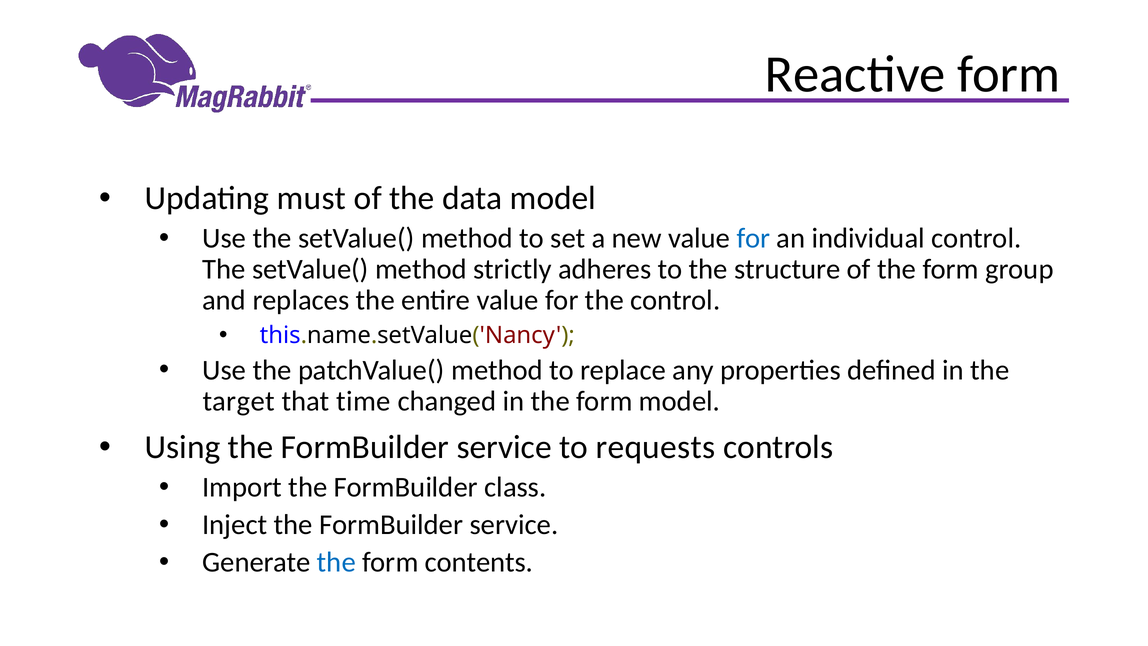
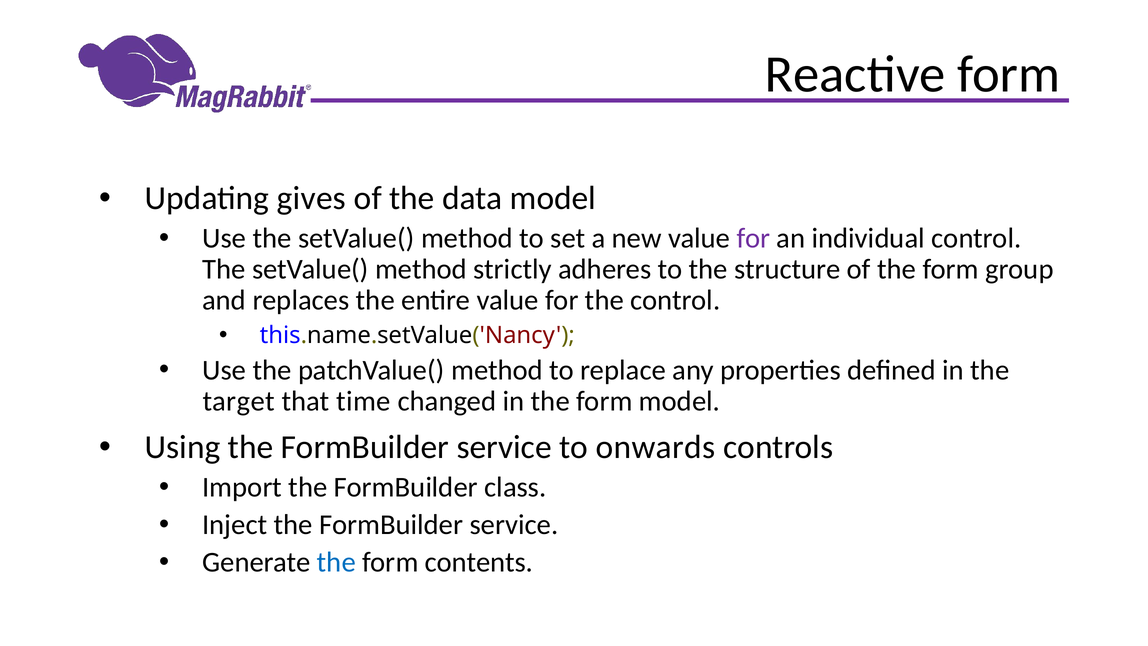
must: must -> gives (311, 198)
for colour: blue -> purple (753, 238)
requests: requests -> onwards (655, 447)
